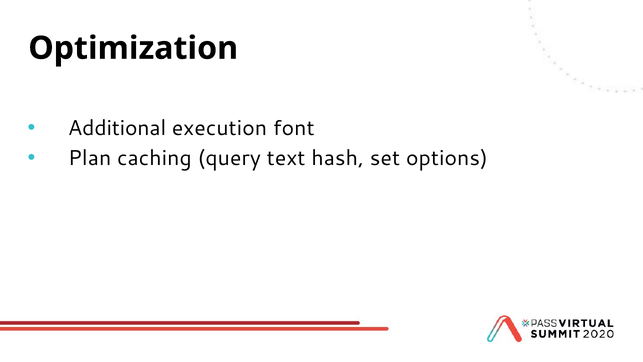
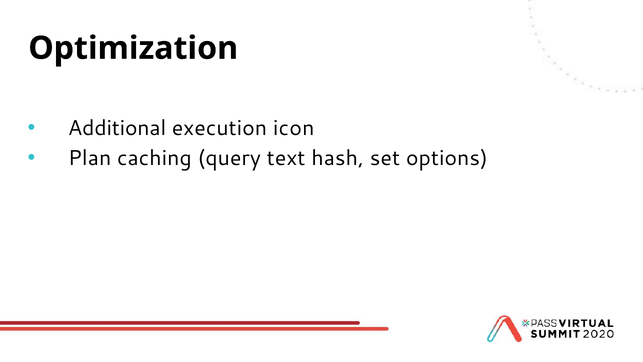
font: font -> icon (294, 128)
